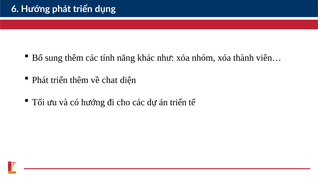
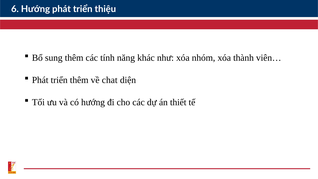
dụng: dụng -> thiệu (105, 9)
án triển: triển -> thiết (178, 102)
